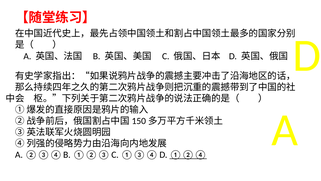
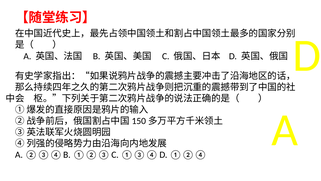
①②④ underline: present -> none (188, 154)
